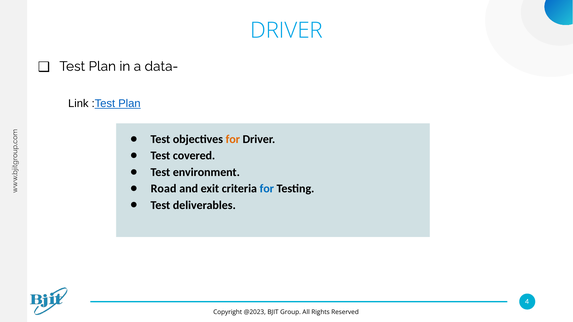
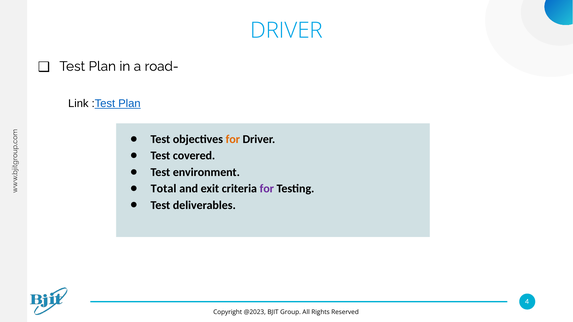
data-: data- -> road- (162, 66)
Road: Road -> Total (164, 189)
for colour: blue -> purple (267, 189)
